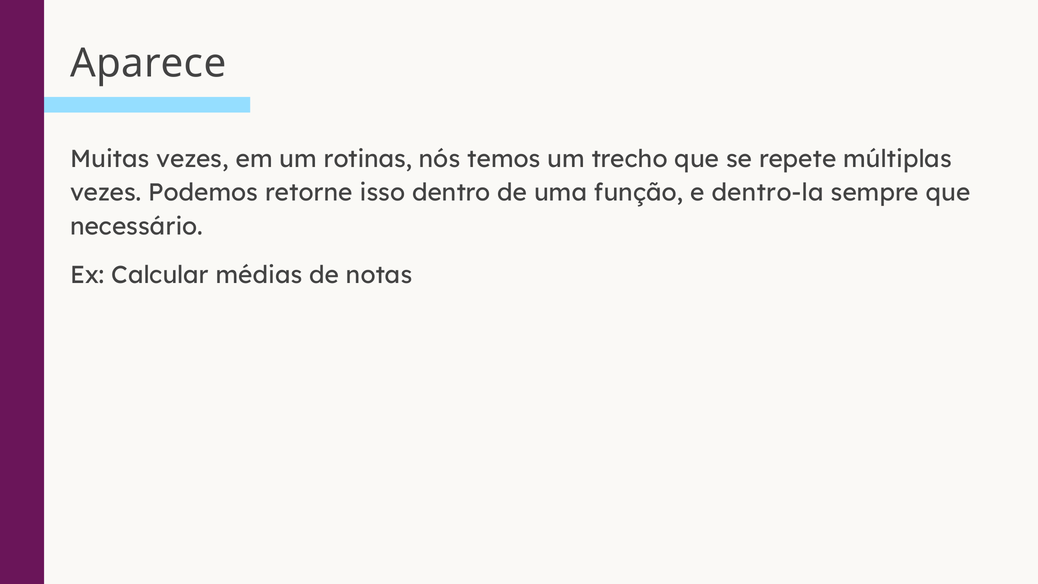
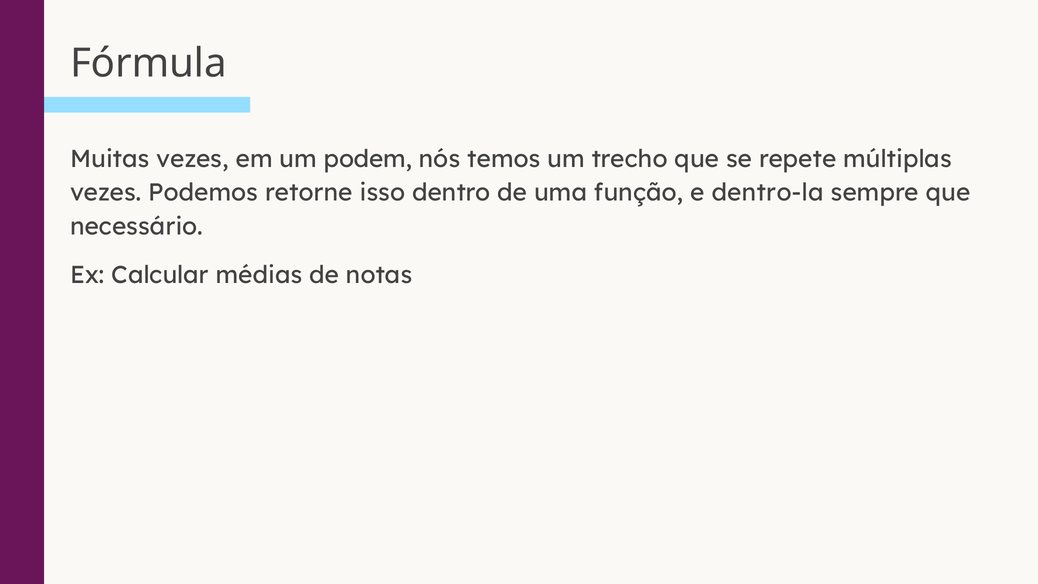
Aparece: Aparece -> Fórmula (148, 63)
rotinas: rotinas -> podem (368, 159)
